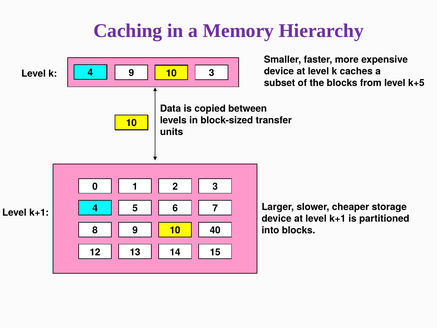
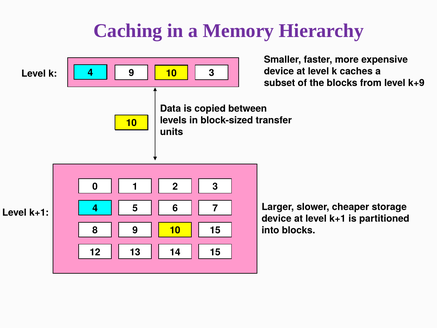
k+5: k+5 -> k+9 (416, 83)
40: 40 -> 15 (215, 230)
